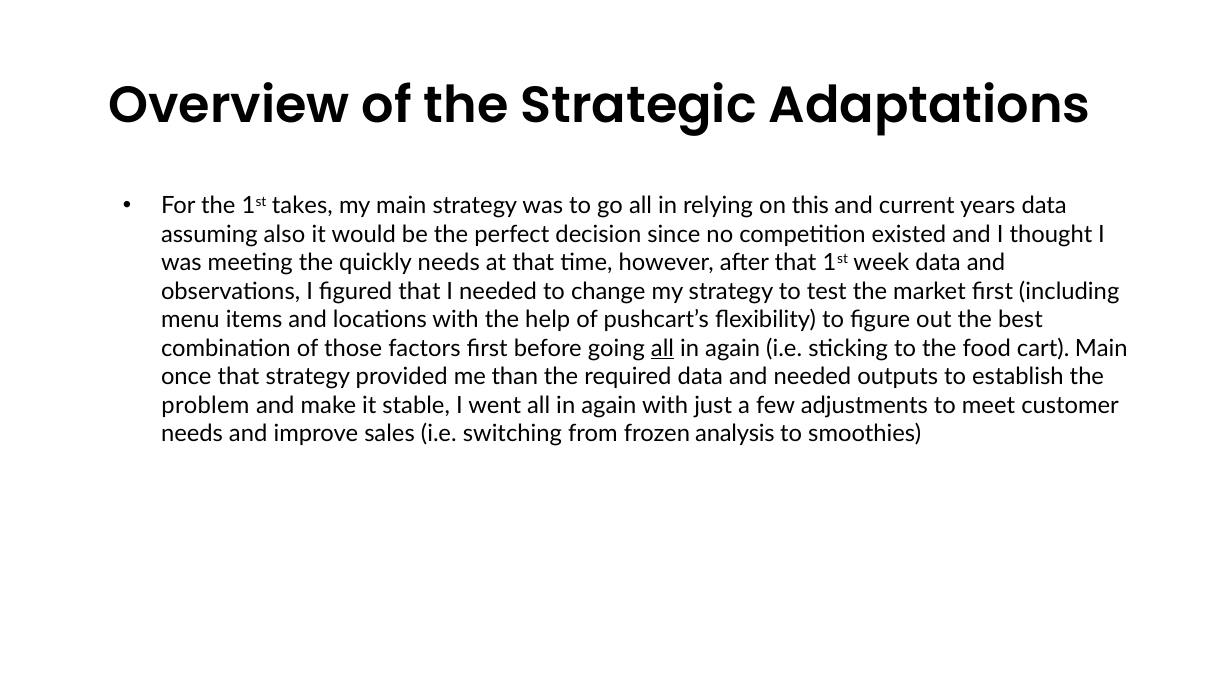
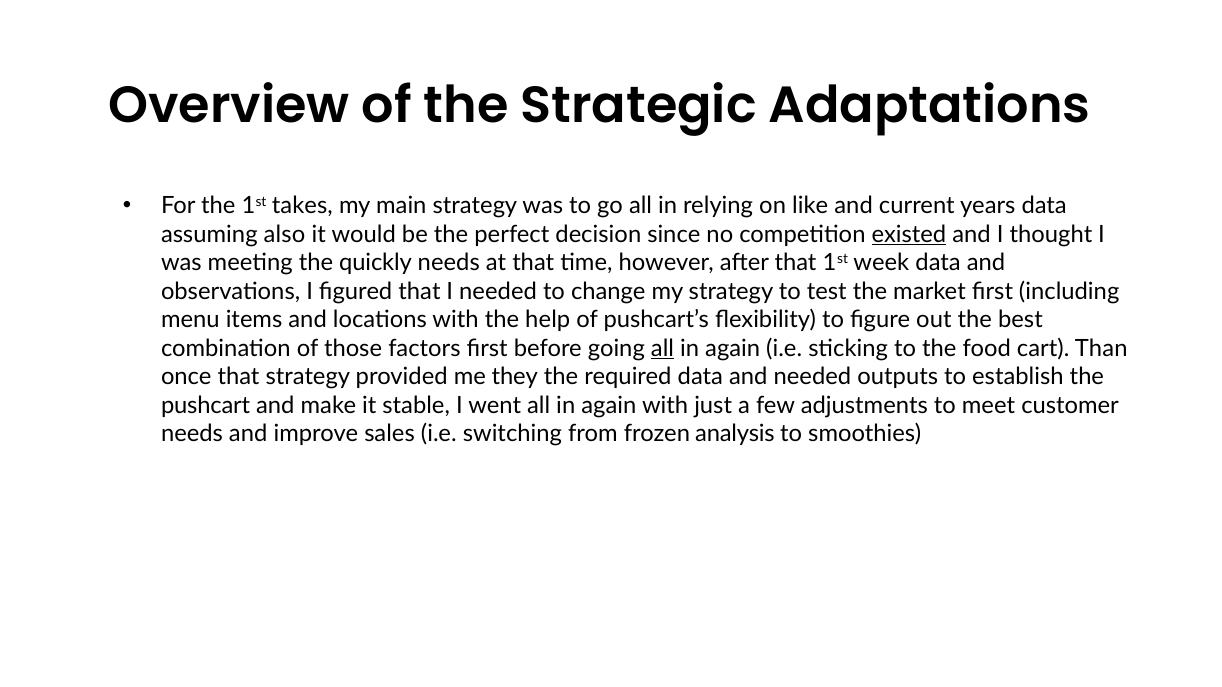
this: this -> like (810, 206)
existed underline: none -> present (909, 235)
cart Main: Main -> Than (1101, 349)
than: than -> they (515, 377)
problem: problem -> pushcart (206, 406)
